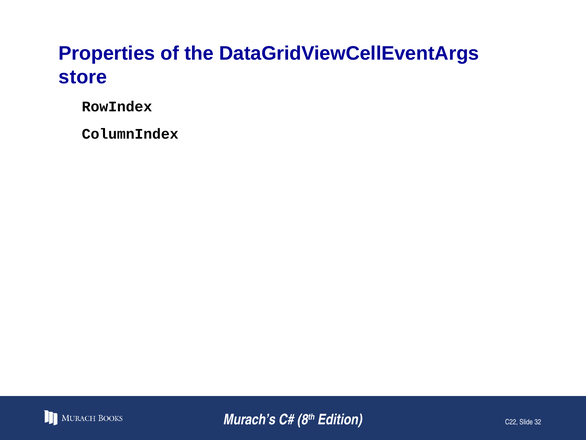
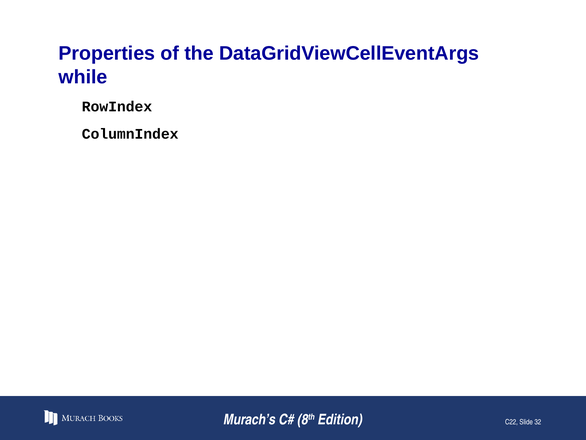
store: store -> while (83, 77)
